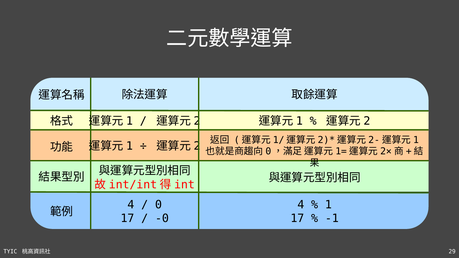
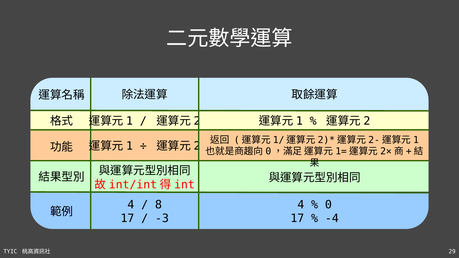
0: 0 -> 8 (158, 205)
1: 1 -> 0 (328, 205)
-0: -0 -> -3 (162, 219)
-1: -1 -> -4 (332, 219)
